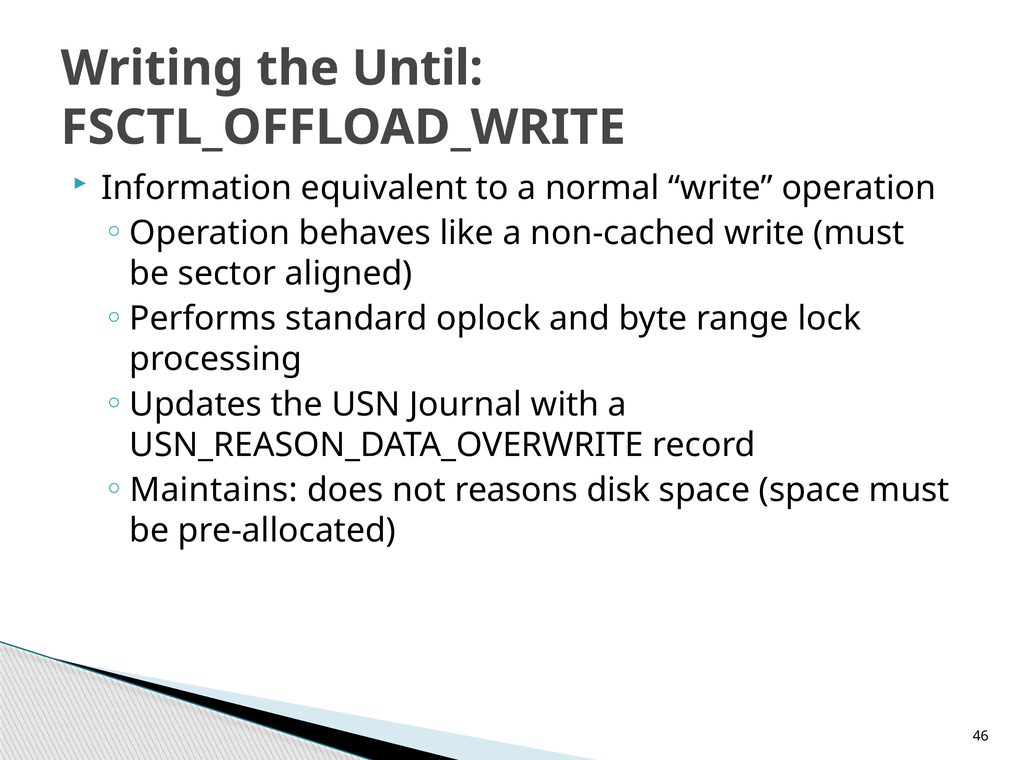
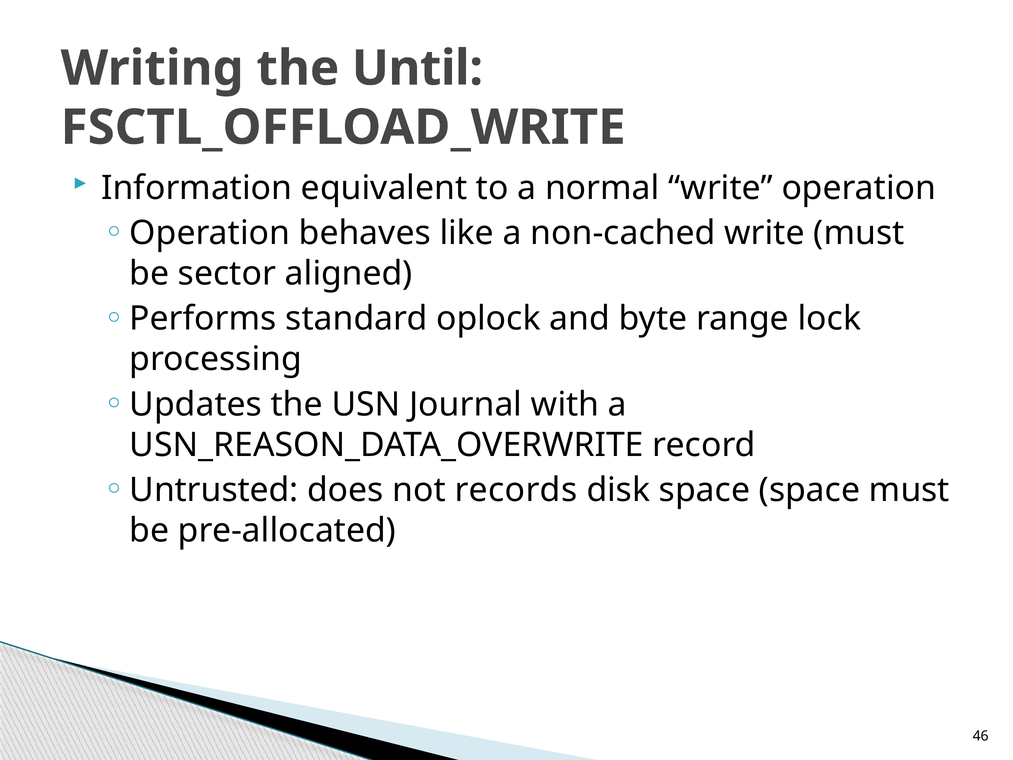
Maintains: Maintains -> Untrusted (214, 490)
reasons: reasons -> records (516, 490)
